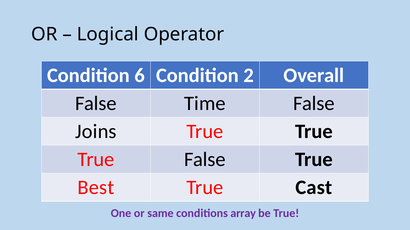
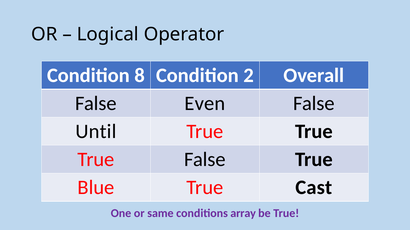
6: 6 -> 8 (140, 76)
Time: Time -> Even (205, 104)
Joins: Joins -> Until (96, 132)
Best: Best -> Blue (96, 188)
